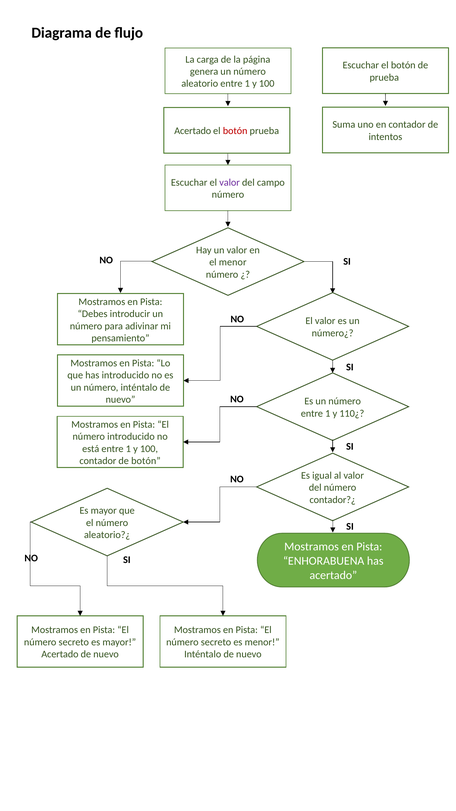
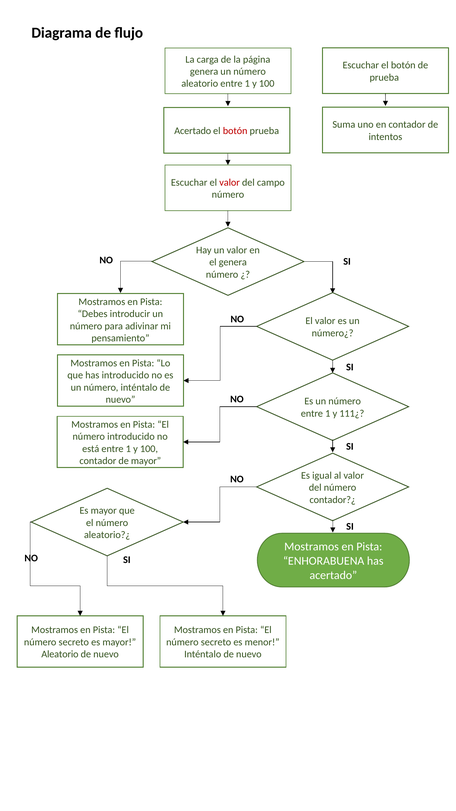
valor colour: purple -> red (230, 182)
el menor: menor -> genera (233, 262)
110¿: 110¿ -> 111¿ (352, 413)
de botón: botón -> mayor (146, 461)
Acertado: Acertado -> Aleatorio (60, 654)
